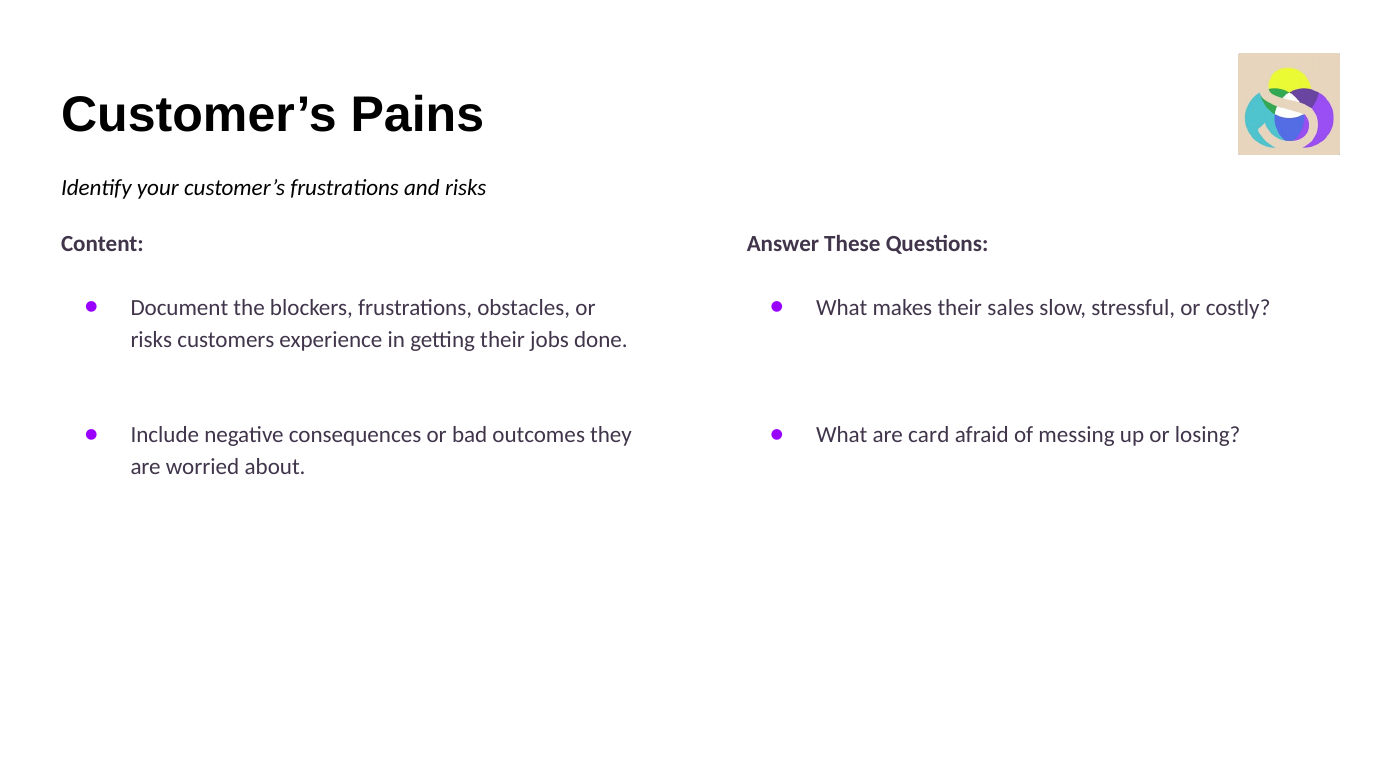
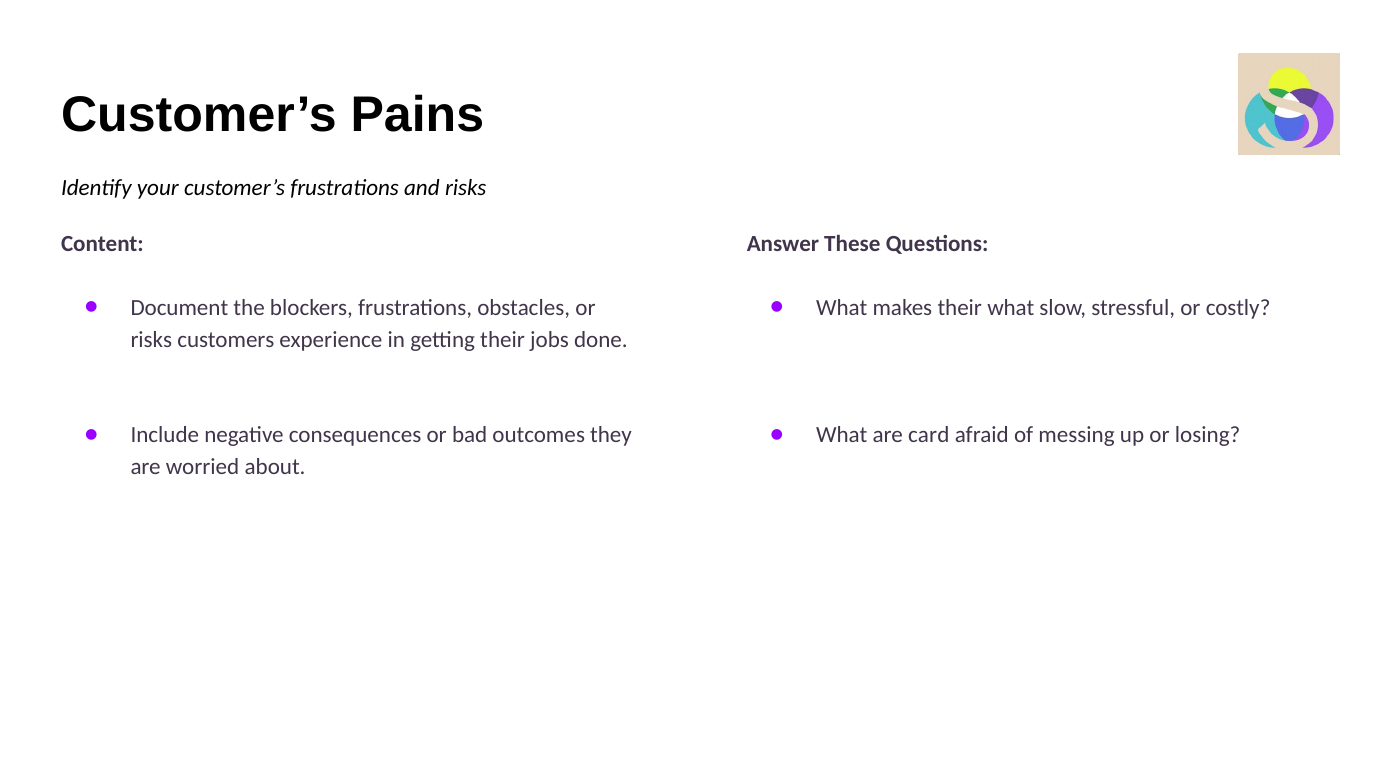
their sales: sales -> what (1011, 308)
